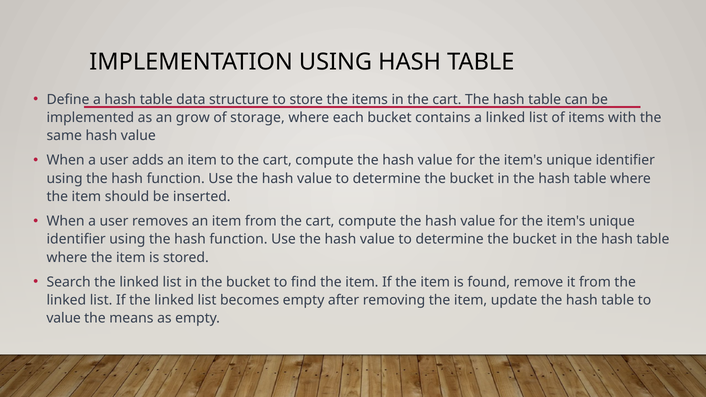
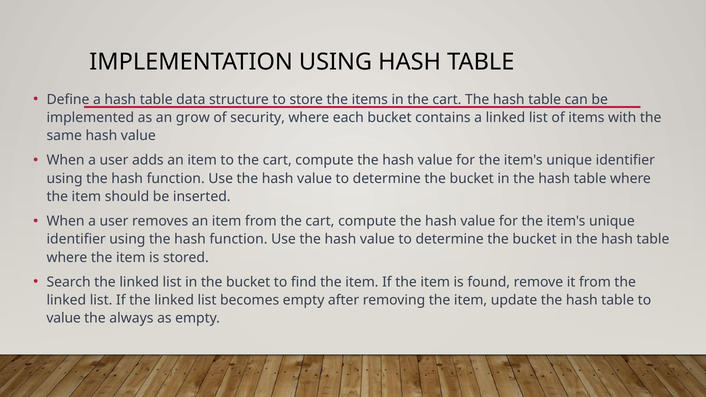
storage: storage -> security (258, 118)
means: means -> always (131, 318)
